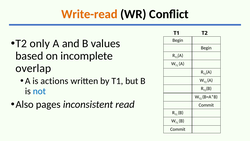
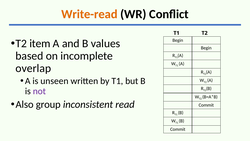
only: only -> item (40, 43)
actions: actions -> unseen (54, 81)
not colour: blue -> purple (39, 91)
pages: pages -> group (48, 104)
